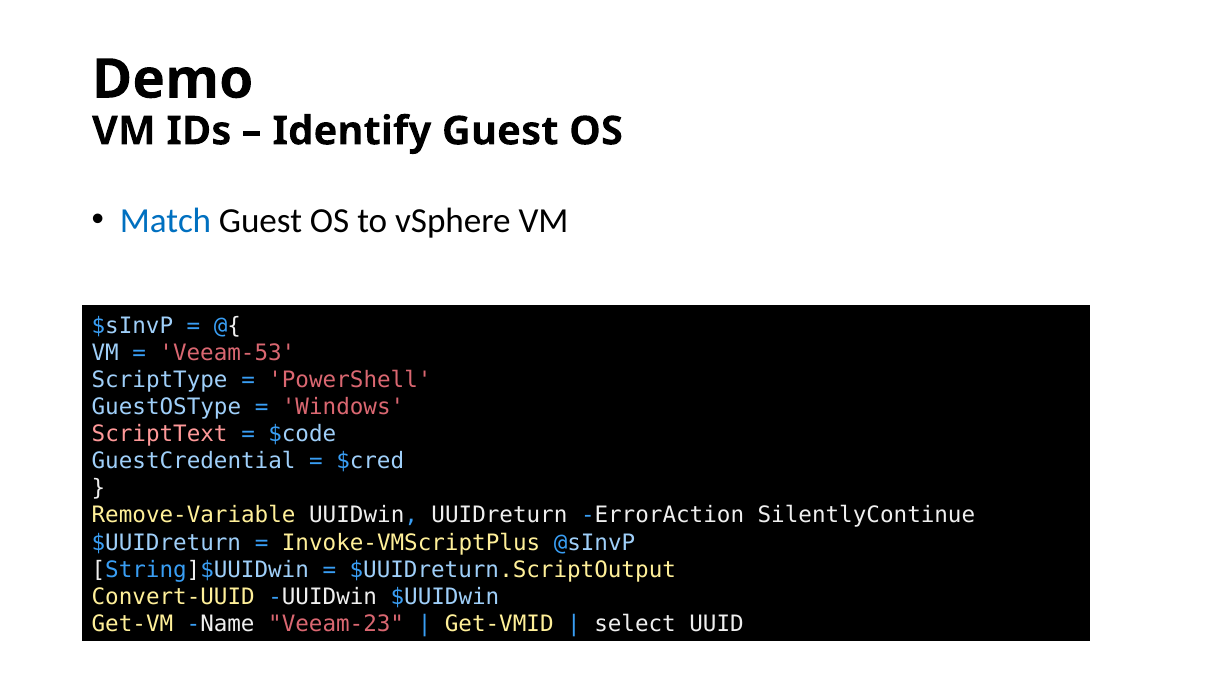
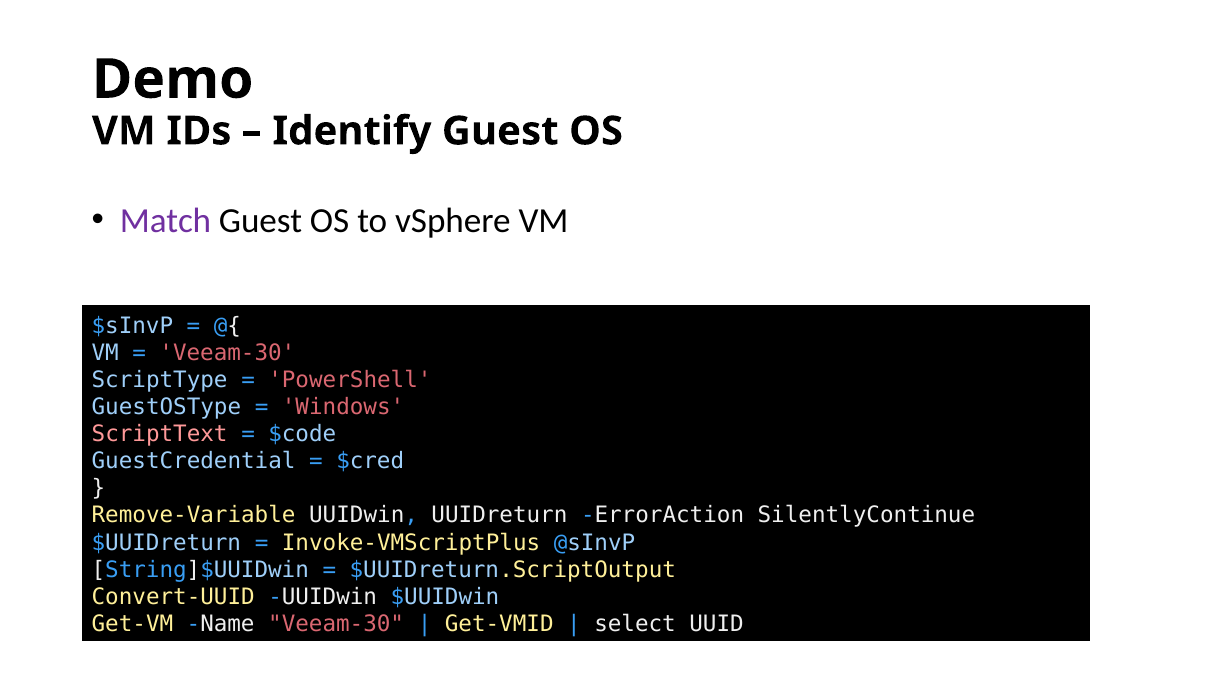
Match colour: blue -> purple (166, 221)
Veeam-53: Veeam-53 -> Veeam-30 (227, 353)
Name Veeam-23: Veeam-23 -> Veeam-30 (336, 624)
